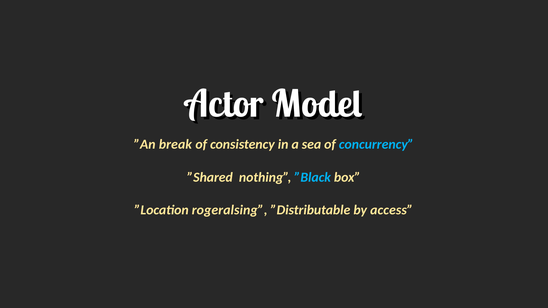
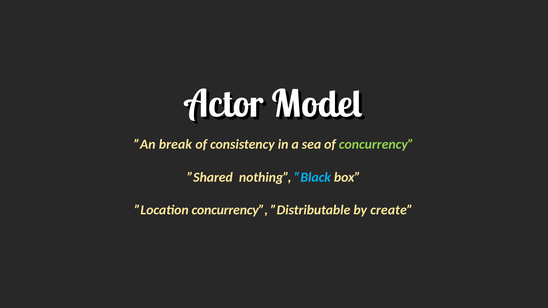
concurrency colour: light blue -> light green (376, 145)
”Location rogeralsing: rogeralsing -> concurrency (230, 210)
access: access -> create (392, 210)
